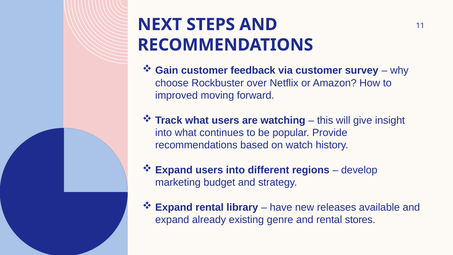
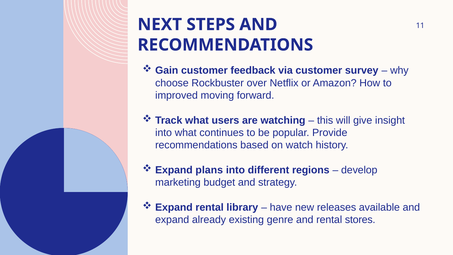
Expand users: users -> plans (209, 170)
